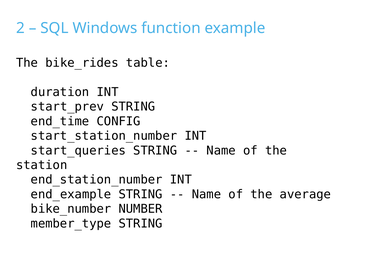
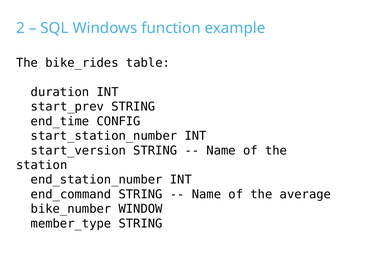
start_queries: start_queries -> start_version (78, 150)
end_example: end_example -> end_command (71, 194)
NUMBER: NUMBER -> WINDOW (141, 209)
